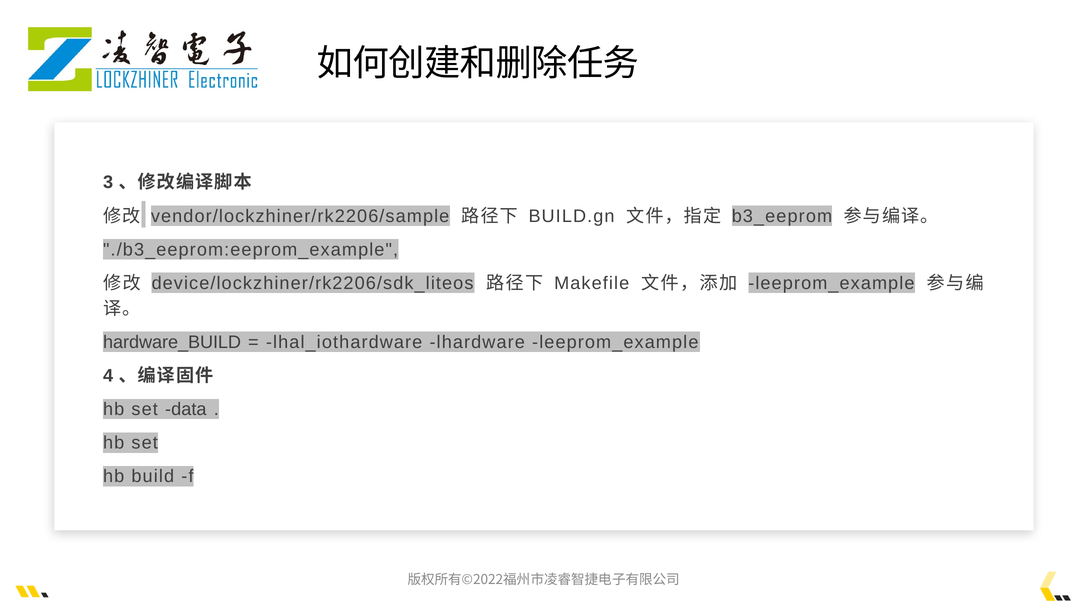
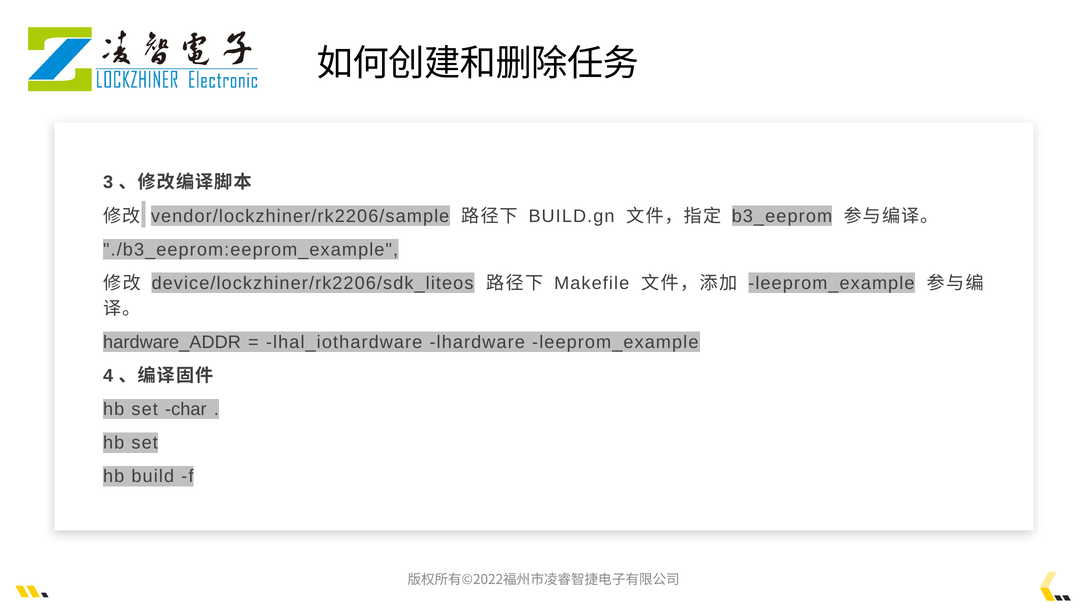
hardware_BUILD: hardware_BUILD -> hardware_ADDR (172, 342)
data: data -> char (186, 409)
